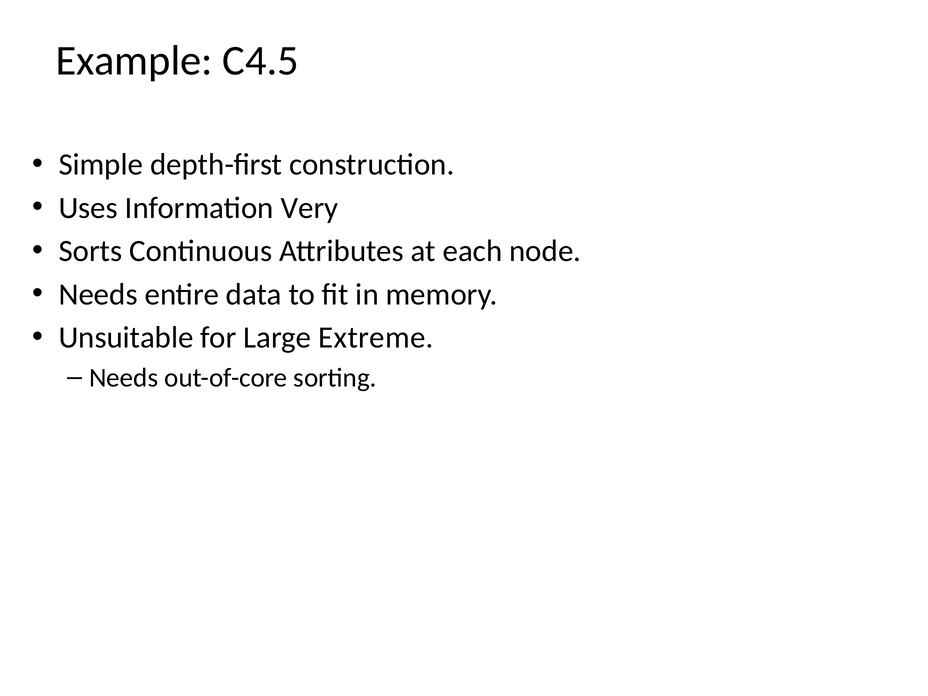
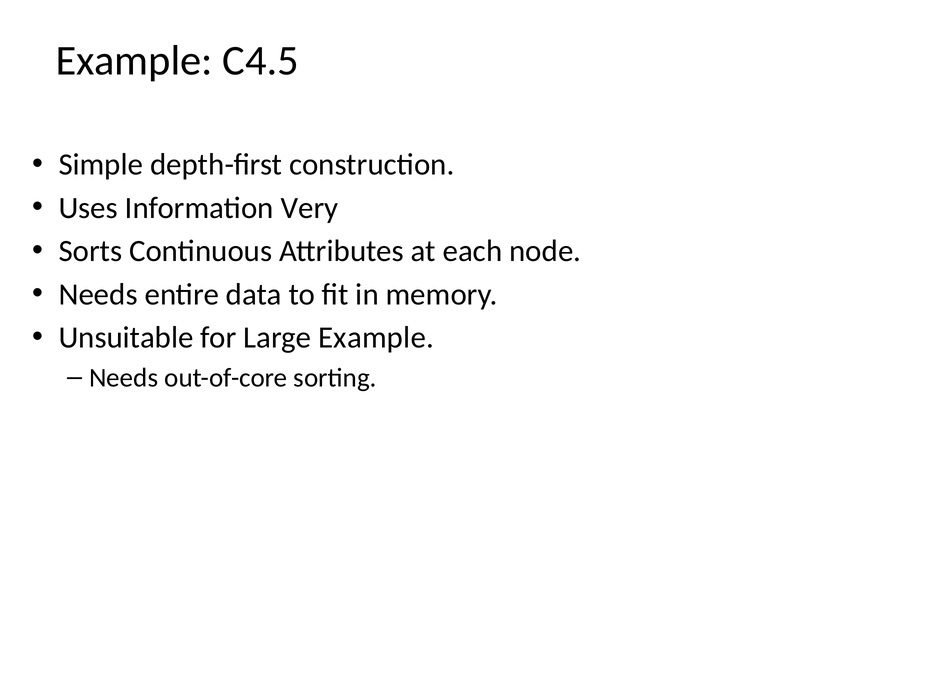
Large Extreme: Extreme -> Example (376, 338)
